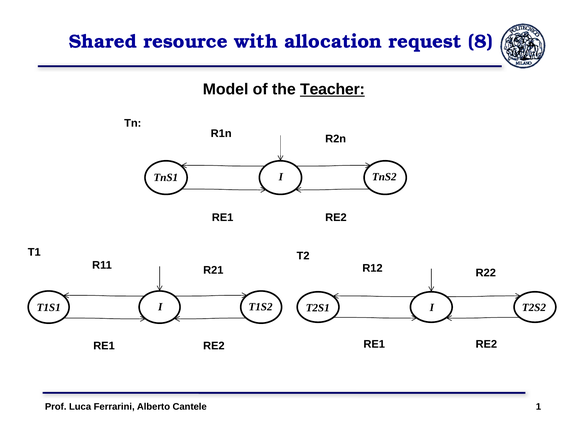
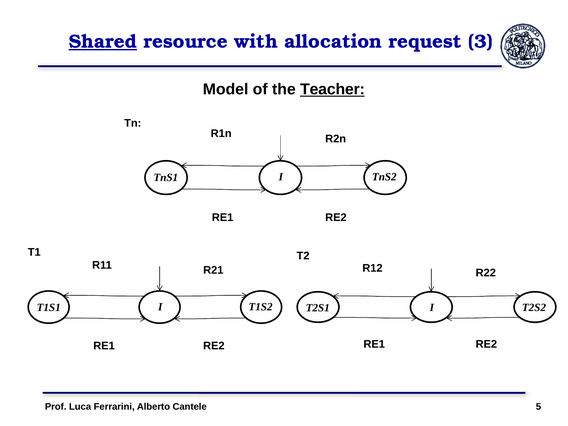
Shared underline: none -> present (103, 42)
8: 8 -> 3 (480, 42)
1: 1 -> 5 (539, 407)
